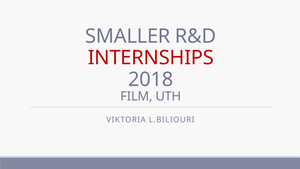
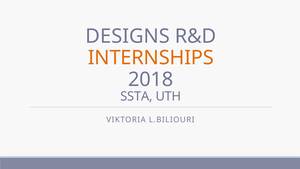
SMALLER: SMALLER -> DESIGNS (128, 36)
INTERNSHIPS colour: red -> orange (151, 58)
FILM: FILM -> SSTA (136, 96)
